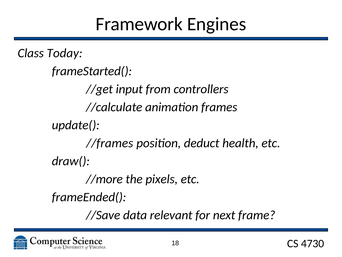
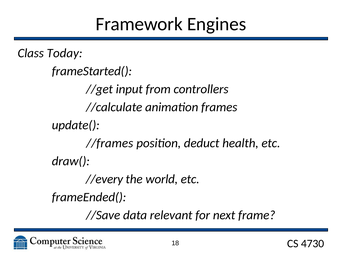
//more: //more -> //every (104, 179)
pixels: pixels -> world (162, 179)
